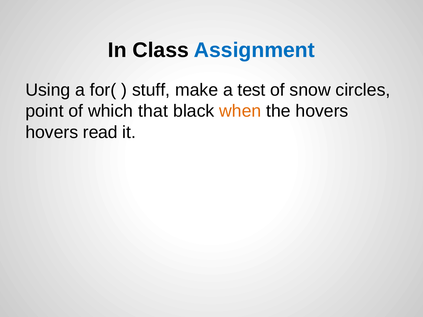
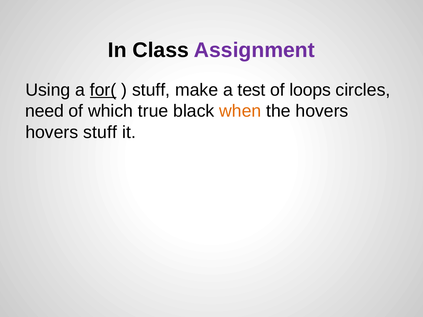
Assignment colour: blue -> purple (254, 50)
for( underline: none -> present (103, 90)
snow: snow -> loops (310, 90)
point: point -> need (45, 111)
that: that -> true (153, 111)
hovers read: read -> stuff (100, 132)
